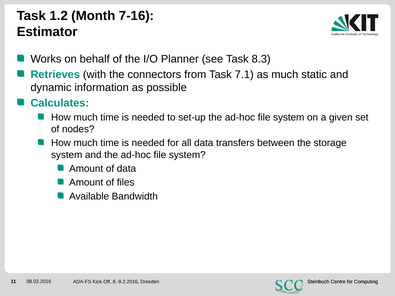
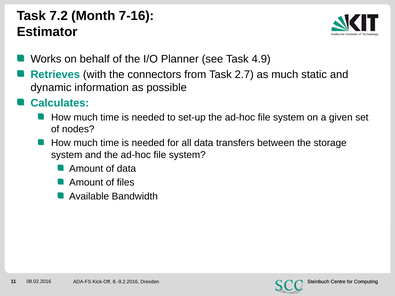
1.2: 1.2 -> 7.2 (59, 16)
8.3: 8.3 -> 4.9 (261, 59)
7.1: 7.1 -> 2.7 (244, 74)
